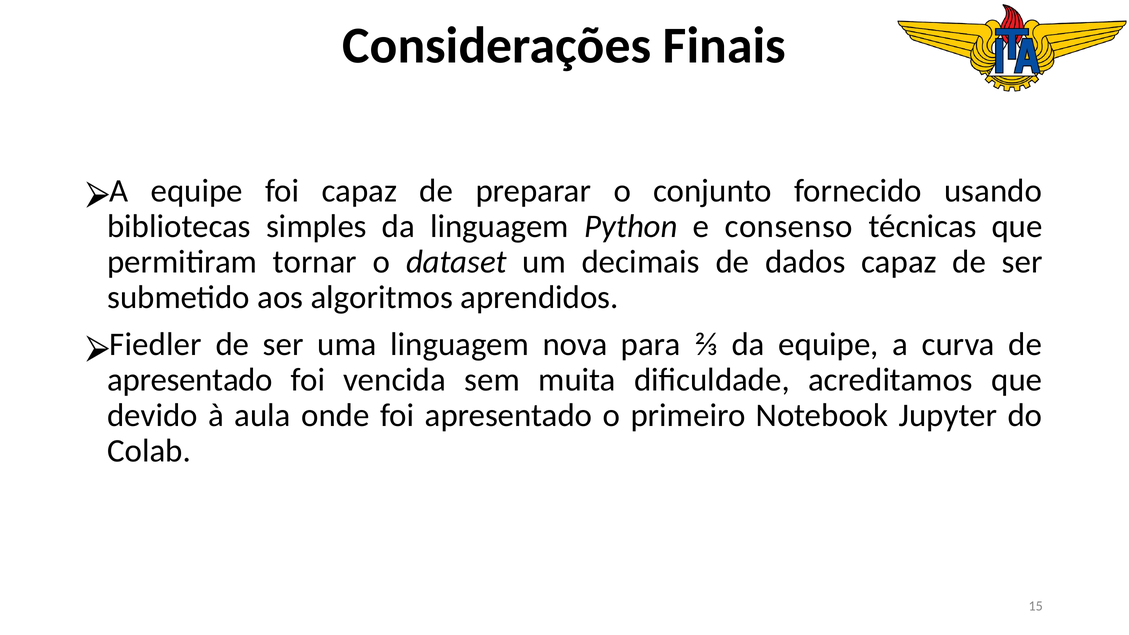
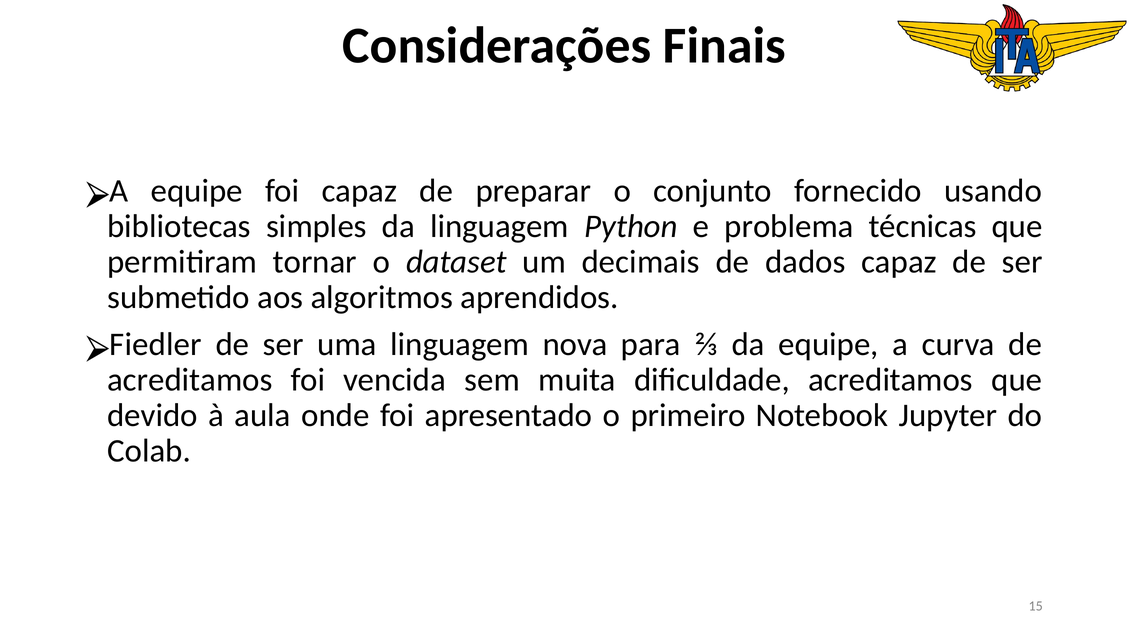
consenso: consenso -> problema (789, 226)
apresentado: apresentado -> acreditamos (190, 380)
